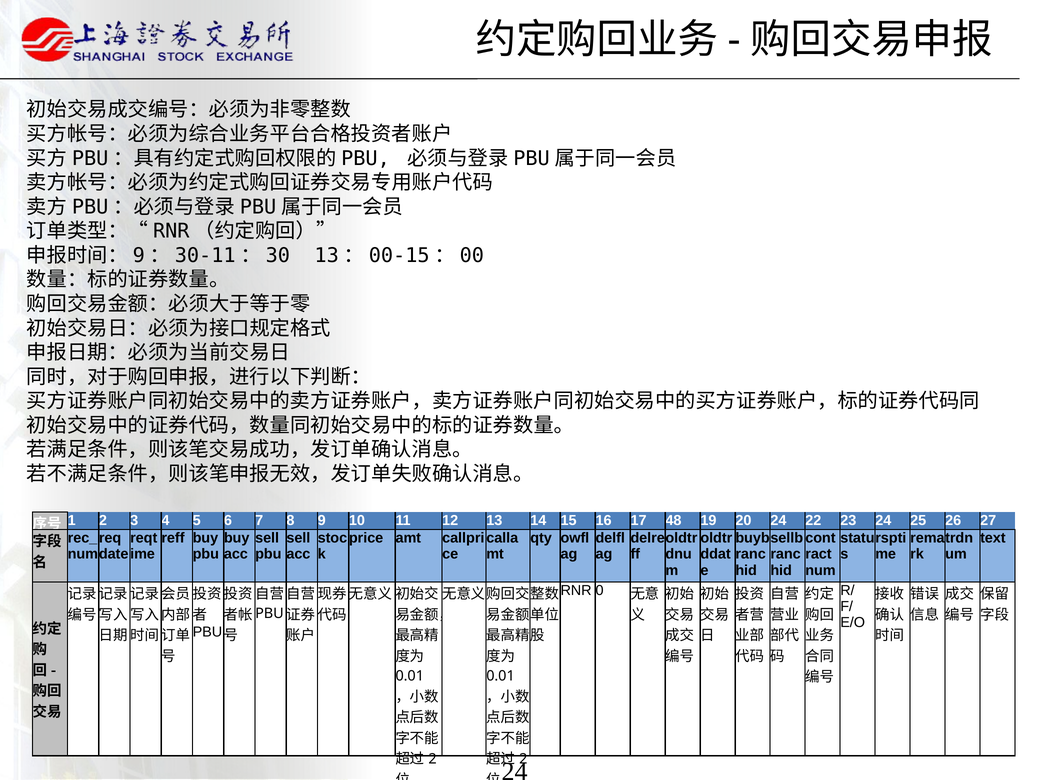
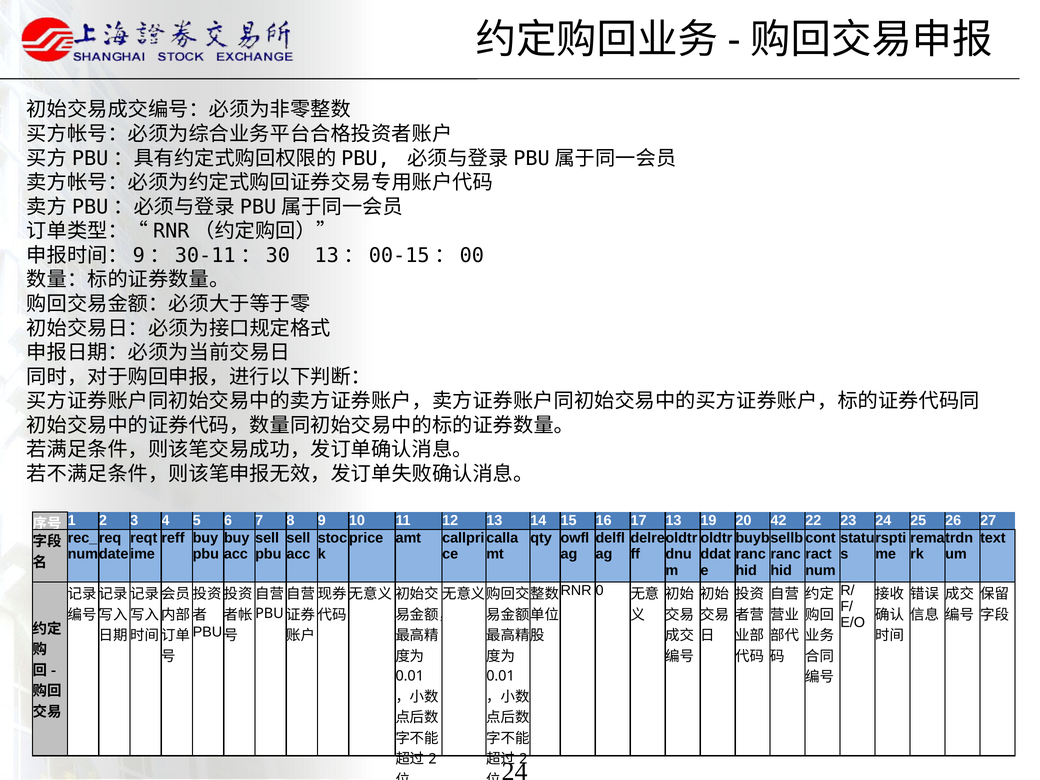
17 48: 48 -> 13 (674, 520)
20 24: 24 -> 42 (778, 520)
